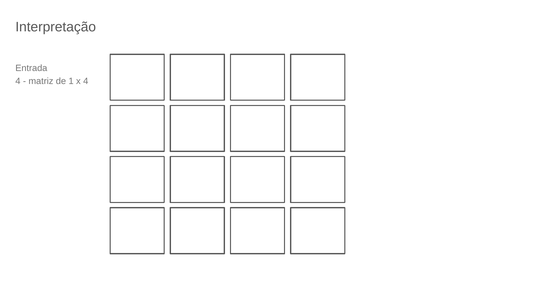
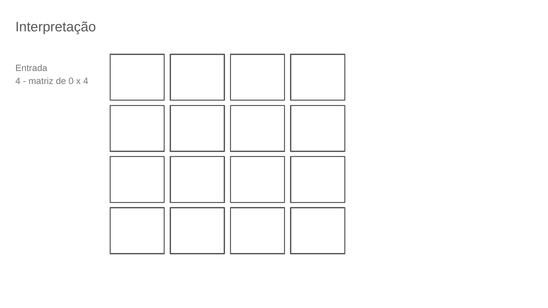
1: 1 -> 0 (71, 81)
